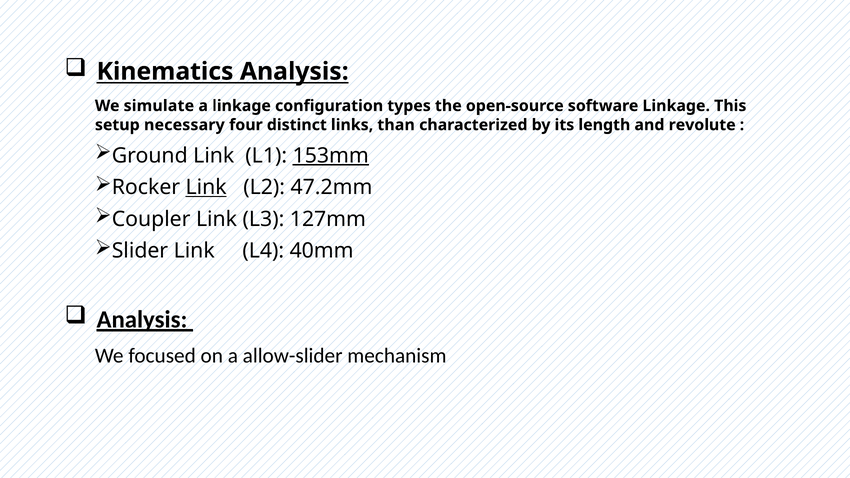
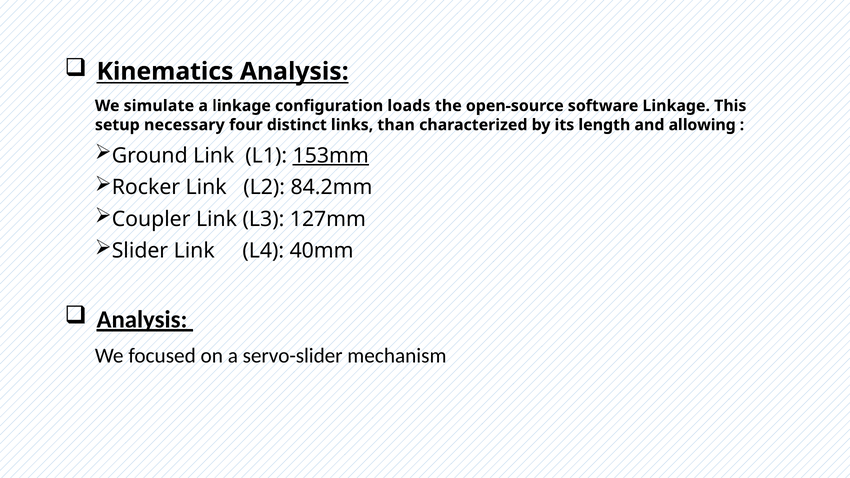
types: types -> loads (409, 106)
revolute: revolute -> allowing (702, 125)
Link underline: present -> none (206, 187)
47.2mm: 47.2mm -> 84.2mm (331, 187)
allow-slider: allow-slider -> servo-slider (293, 356)
